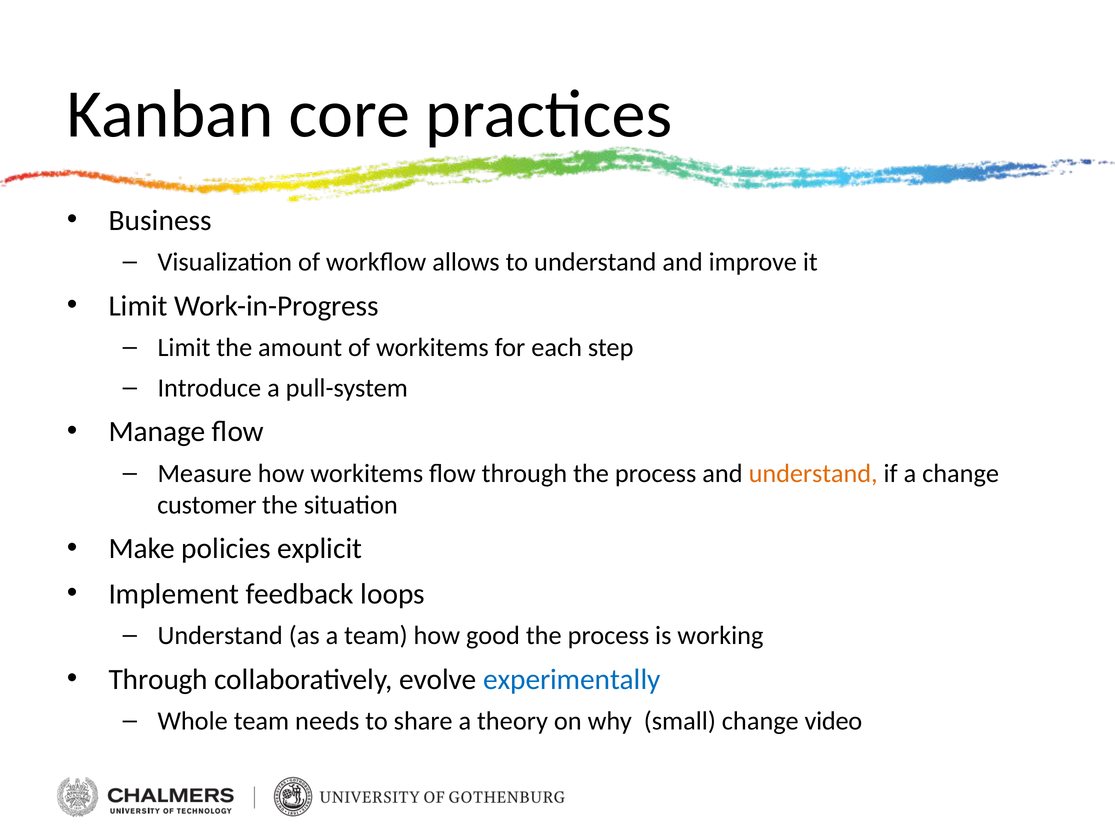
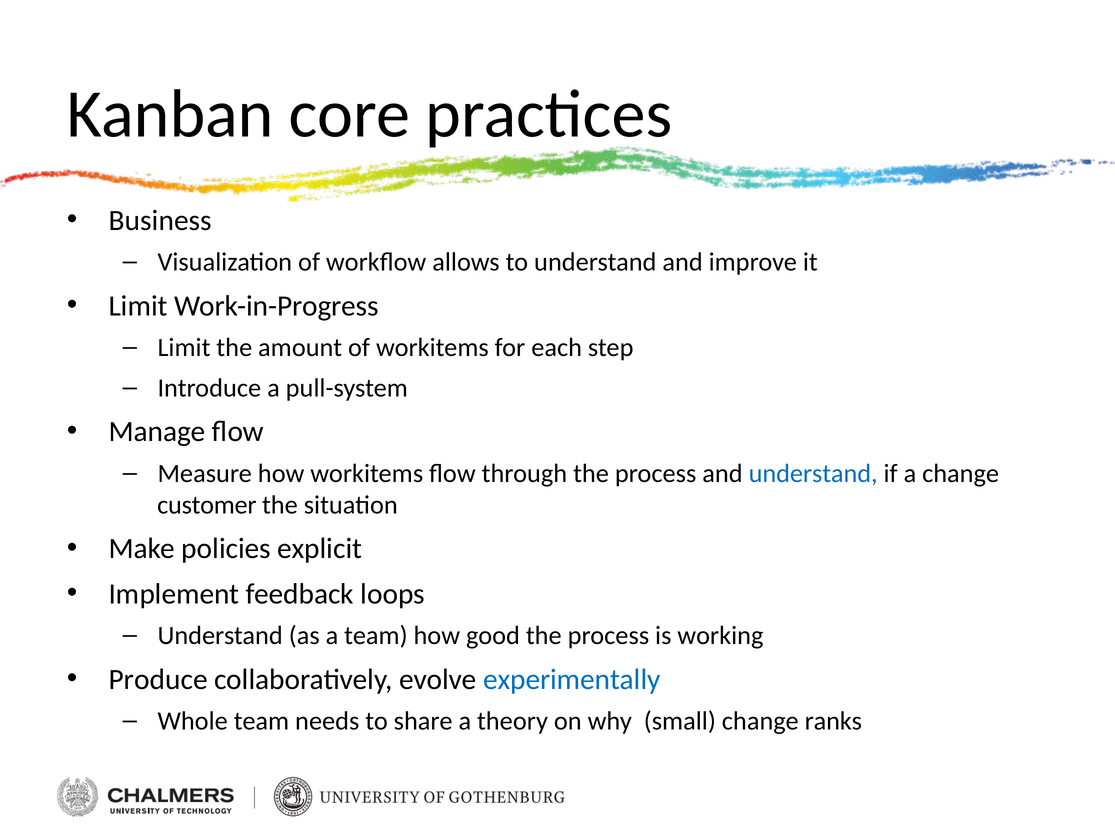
understand colour: orange -> blue (813, 474)
Through: Through -> Produce (158, 680)
video: video -> ranks (833, 722)
